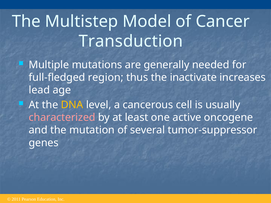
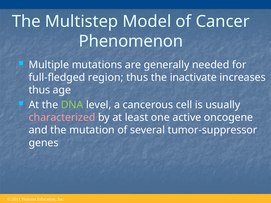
Transduction: Transduction -> Phenomenon (131, 41)
lead: lead -> thus (39, 90)
DNA colour: yellow -> light green (72, 105)
